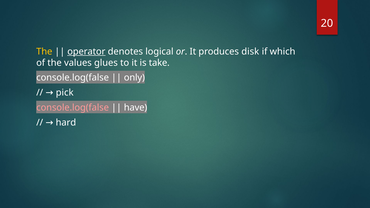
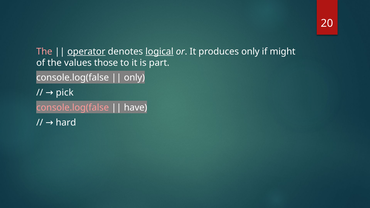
The colour: yellow -> pink (44, 52)
logical underline: none -> present (159, 52)
produces disk: disk -> only (250, 52)
which: which -> might (283, 52)
glues: glues -> those (106, 63)
take: take -> part (159, 63)
